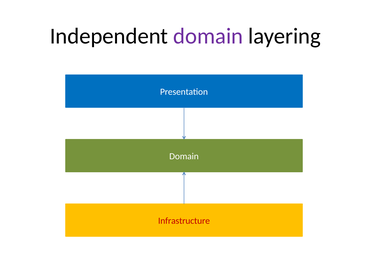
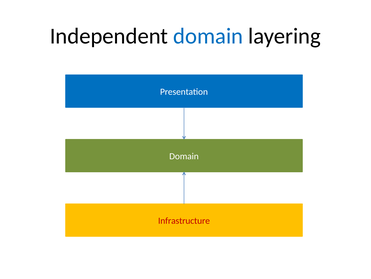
domain colour: purple -> blue (208, 36)
